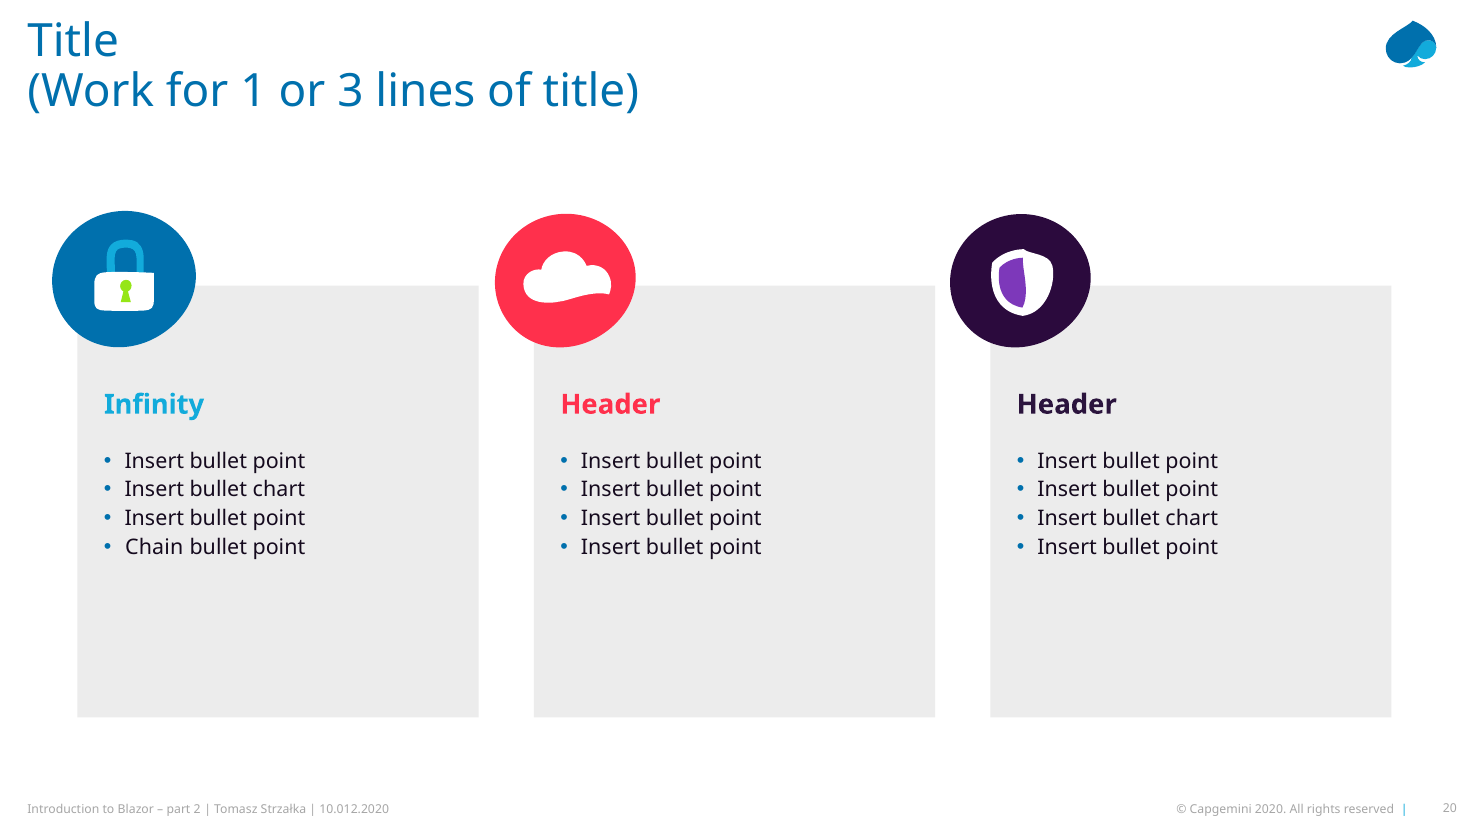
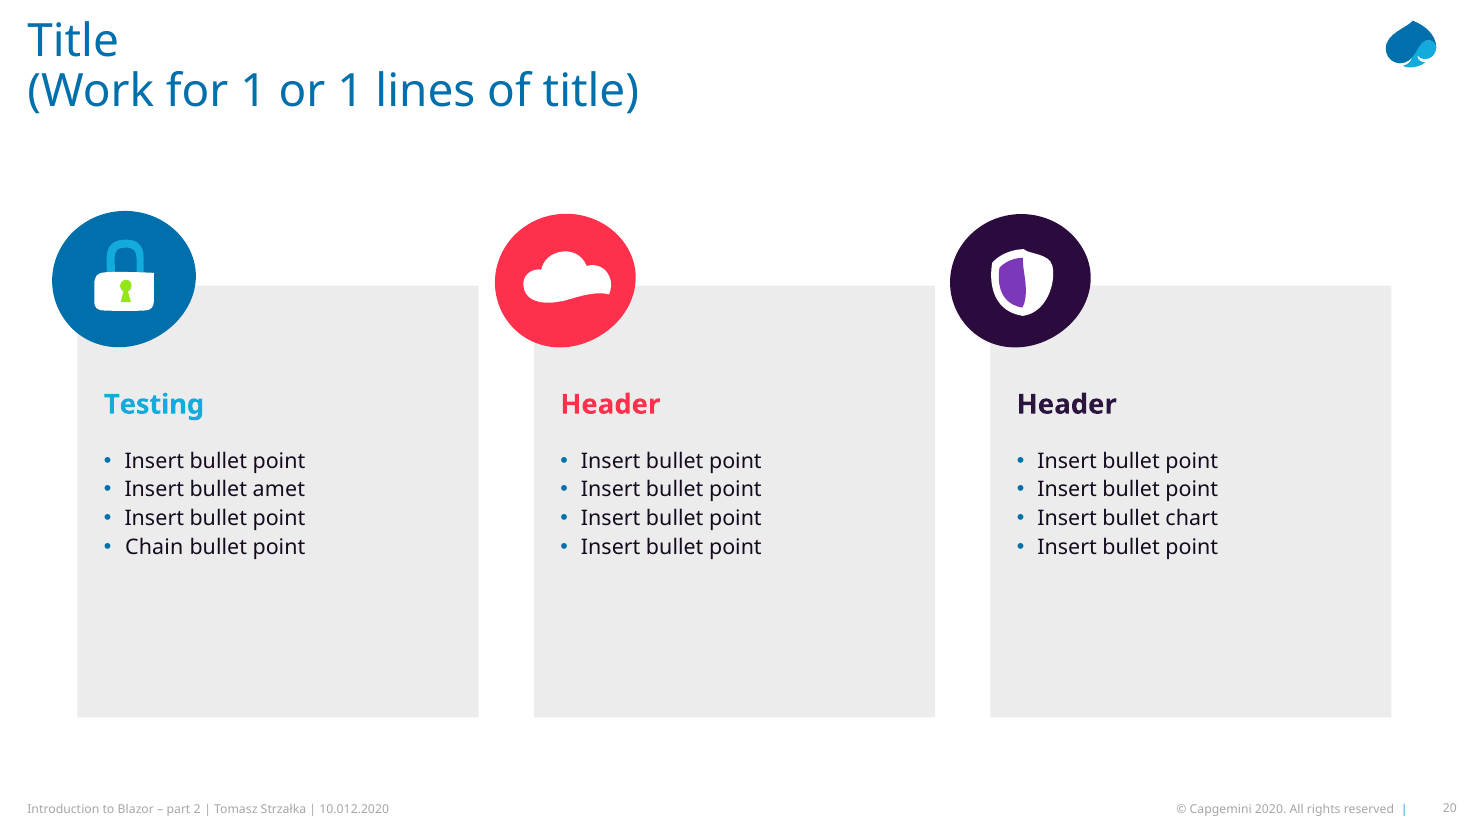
or 3: 3 -> 1 (350, 91)
Infinity: Infinity -> Testing (154, 405)
chart: chart -> amet (279, 490)
